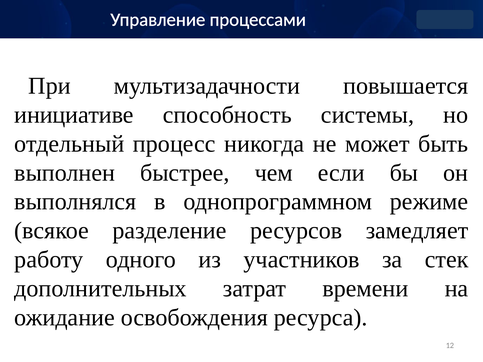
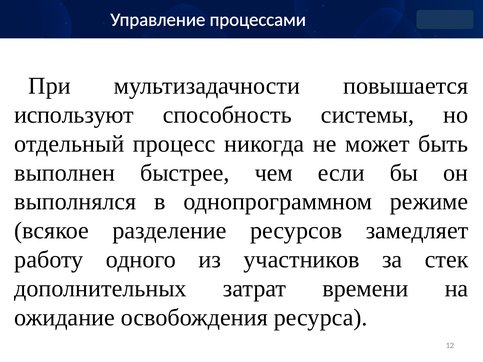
инициативе: инициативе -> используют (74, 115)
